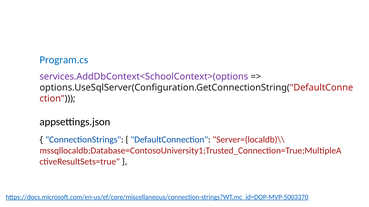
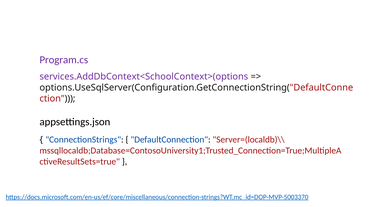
Program.cs colour: blue -> purple (64, 60)
